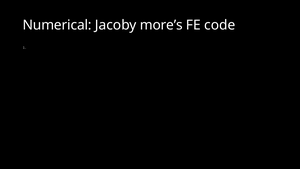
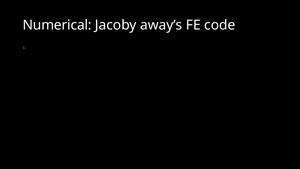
more’s: more’s -> away’s (161, 25)
